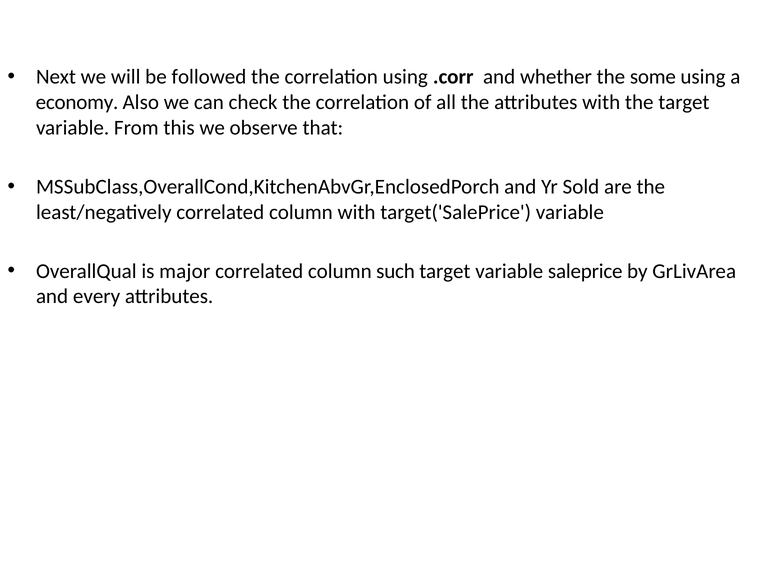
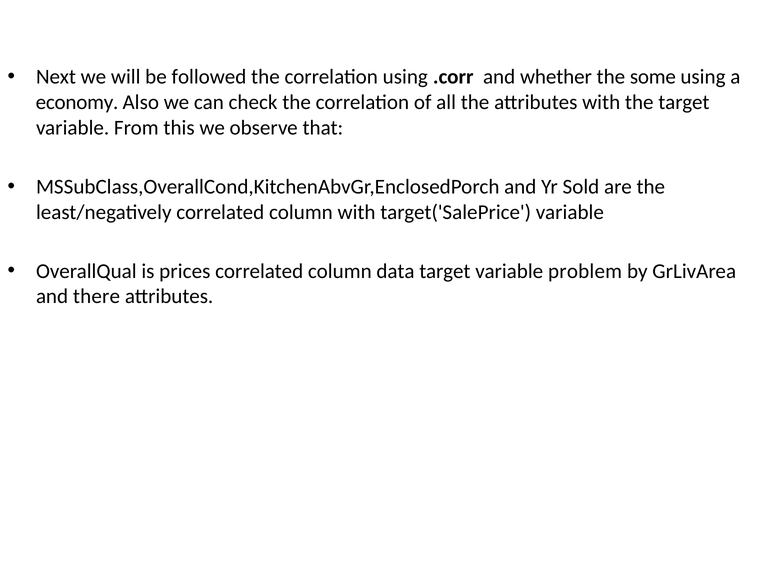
major: major -> prices (185, 271)
such: such -> data (395, 271)
saleprice: saleprice -> problem (585, 271)
every: every -> there (96, 296)
